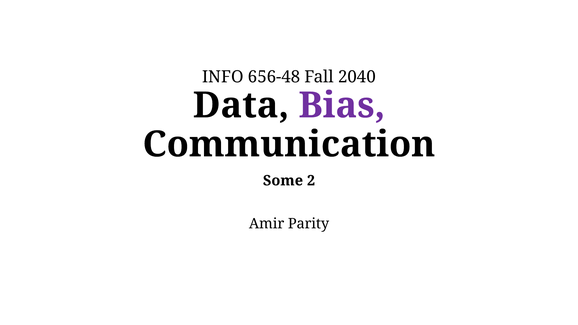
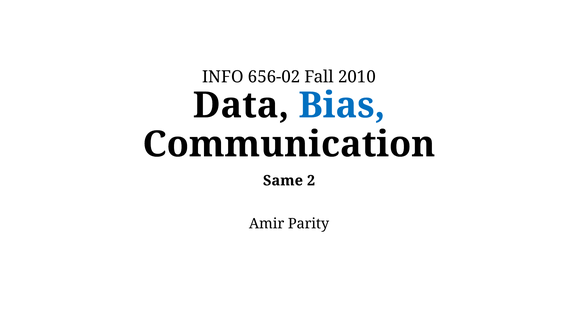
656-48: 656-48 -> 656-02 (274, 77)
2040: 2040 -> 2010 (357, 77)
Bias colour: purple -> blue (342, 105)
Some: Some -> Same (283, 181)
